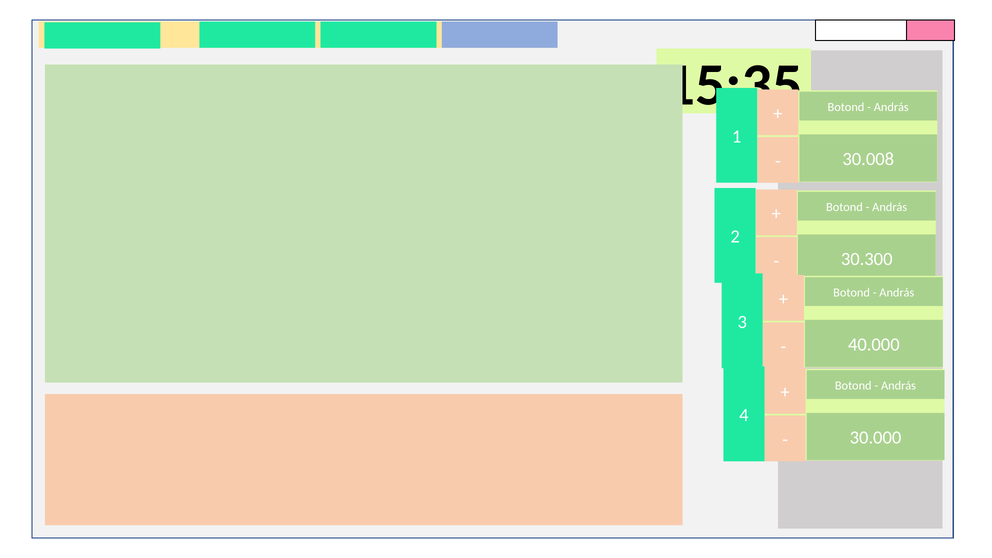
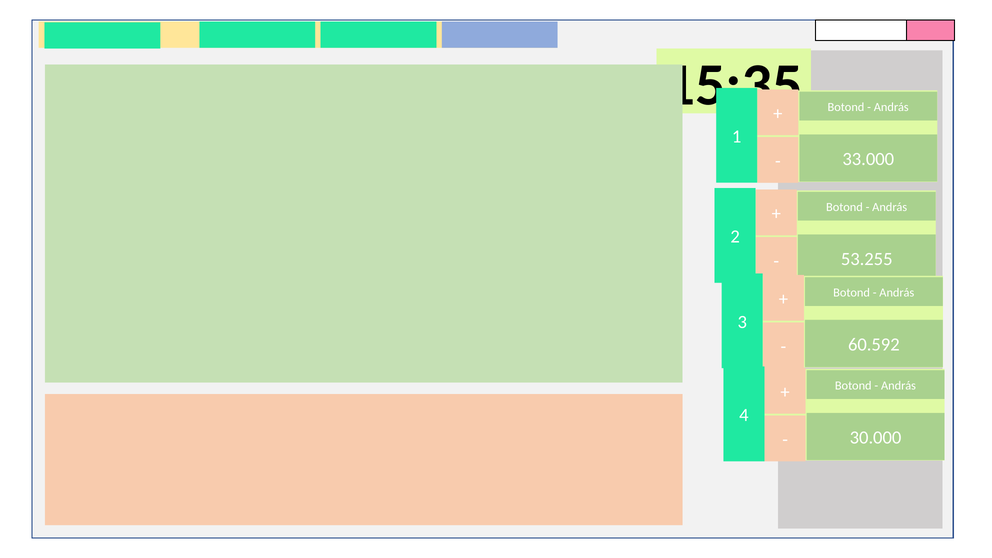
30.008: 30.008 -> 33.000 (868, 159)
30.300: 30.300 -> 53.255 (867, 259)
40.000: 40.000 -> 60.592 (874, 345)
